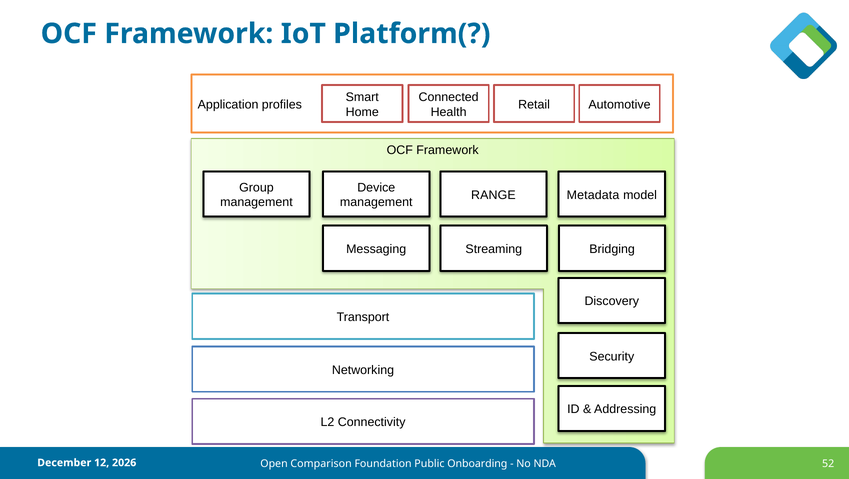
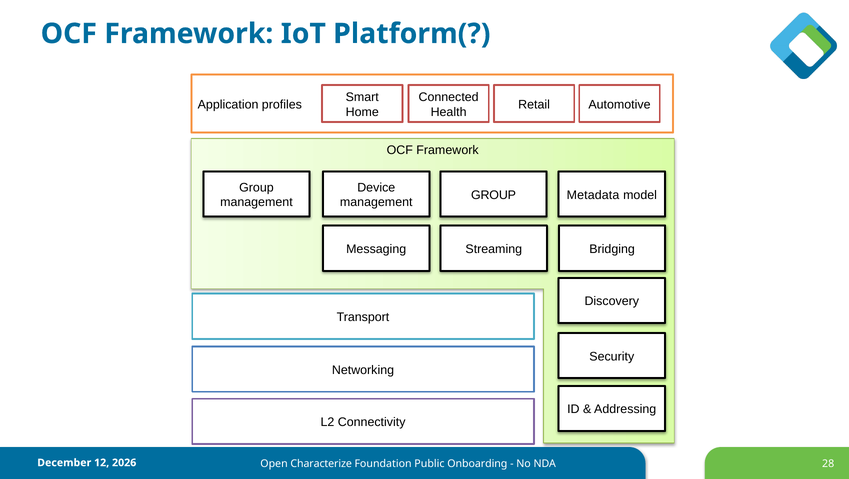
RANGE: RANGE -> GROUP (494, 195)
Comparison: Comparison -> Characterize (321, 464)
52: 52 -> 28 (828, 464)
